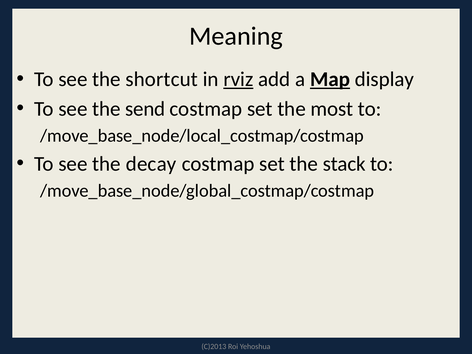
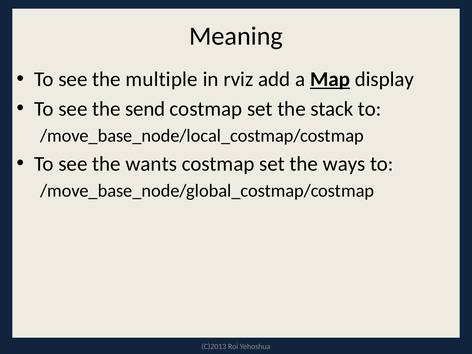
shortcut: shortcut -> multiple (162, 79)
rviz underline: present -> none (238, 79)
most: most -> stack (332, 109)
decay: decay -> wants (151, 164)
stack: stack -> ways (344, 164)
